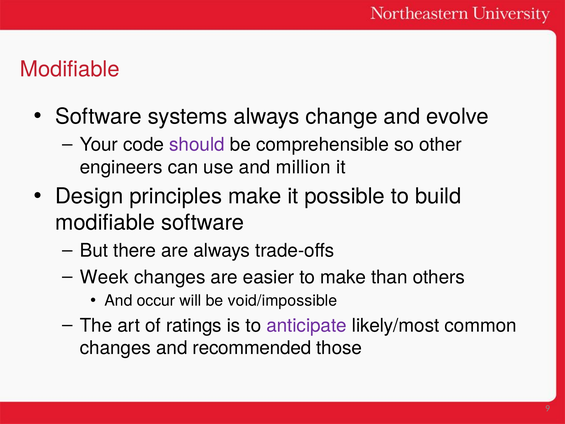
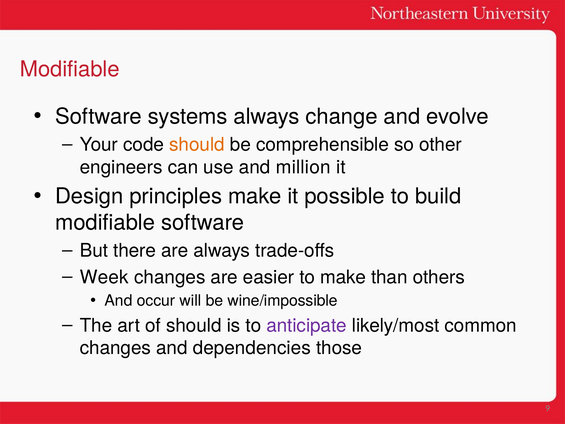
should colour: purple -> orange (197, 144)
void/impossible: void/impossible -> wine/impossible (283, 301)
of ratings: ratings -> should (194, 325)
recommended: recommended -> dependencies (252, 348)
